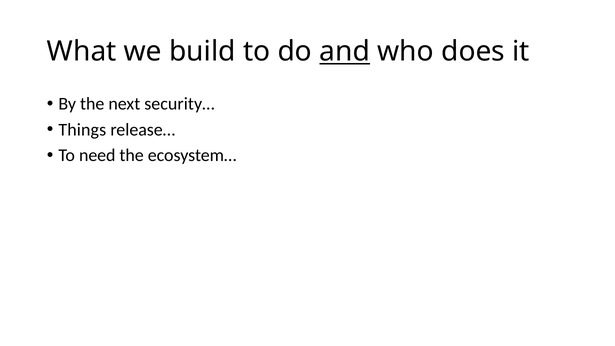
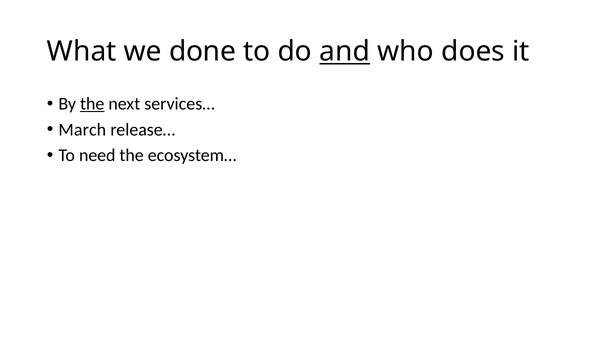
build: build -> done (203, 52)
the underline: none -> present (92, 104)
security…: security… -> services… (179, 104)
Things: Things -> March (82, 130)
